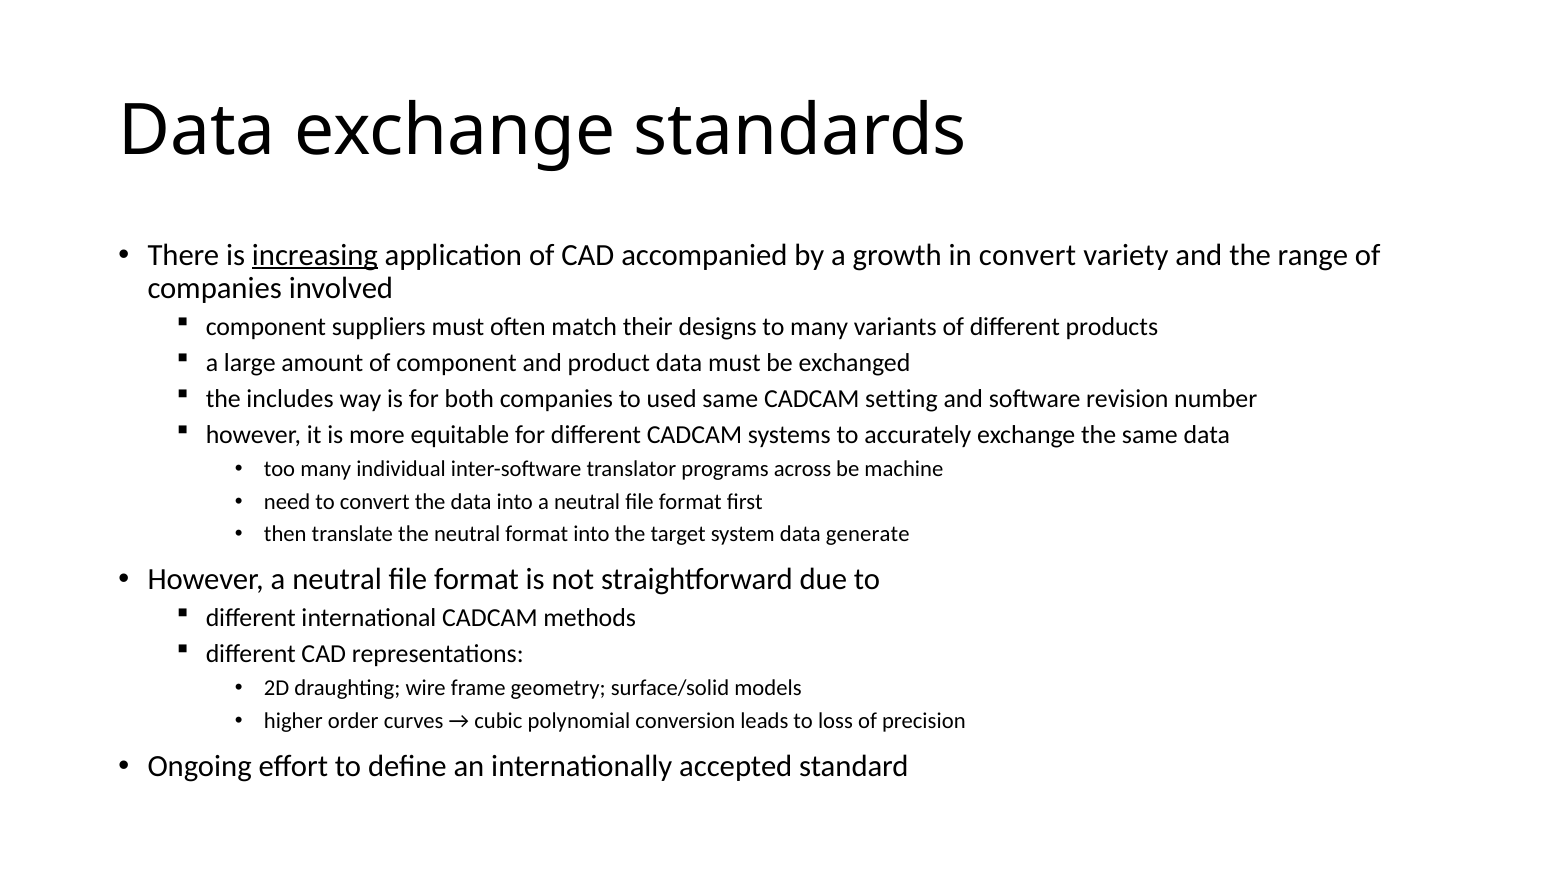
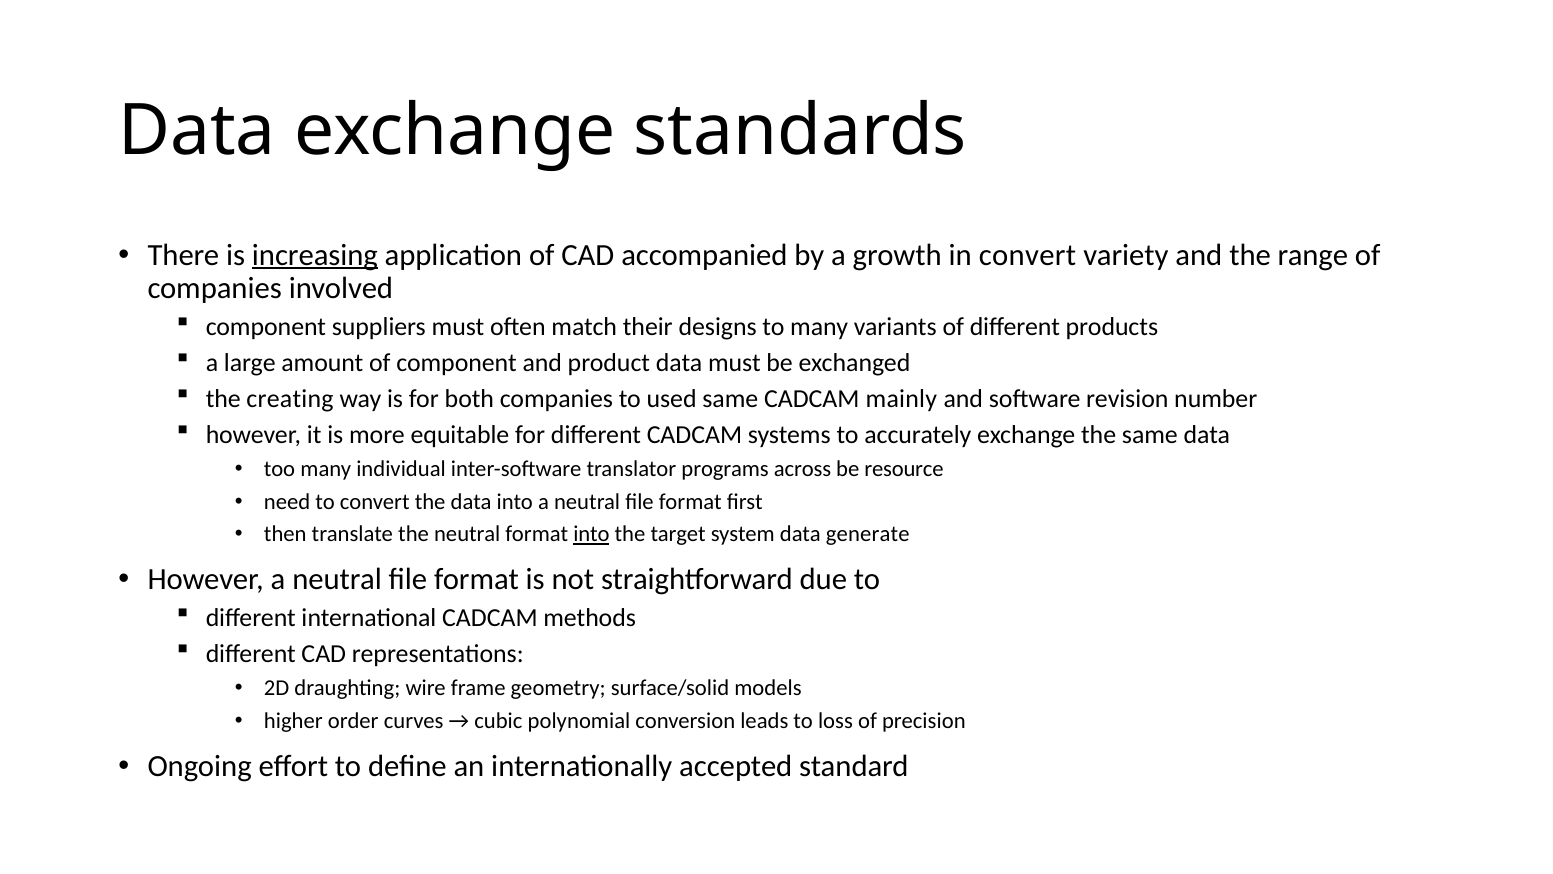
includes: includes -> creating (290, 399)
setting: setting -> mainly (901, 399)
machine: machine -> resource (904, 469)
into underline: none -> present (591, 534)
